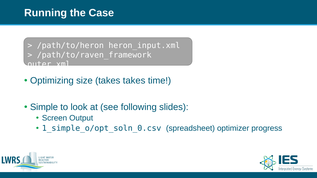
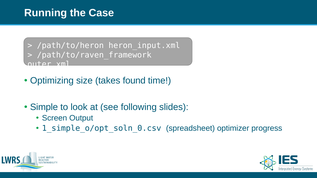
takes takes: takes -> found (134, 81)
